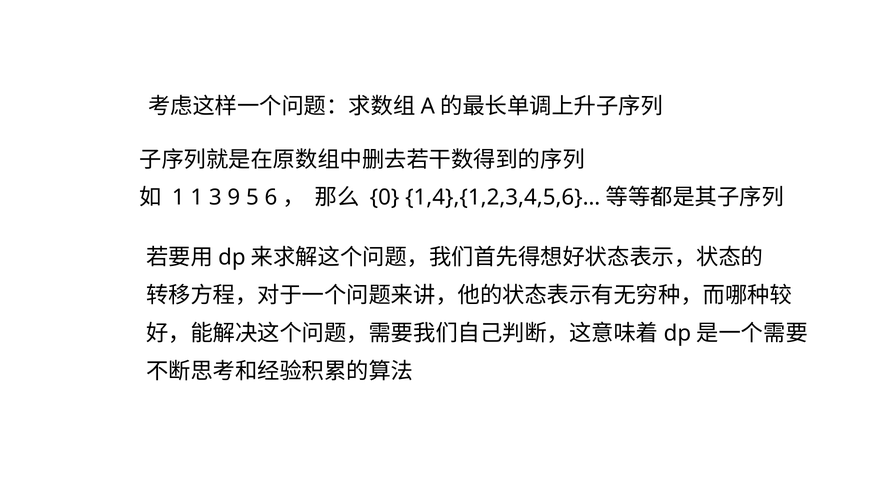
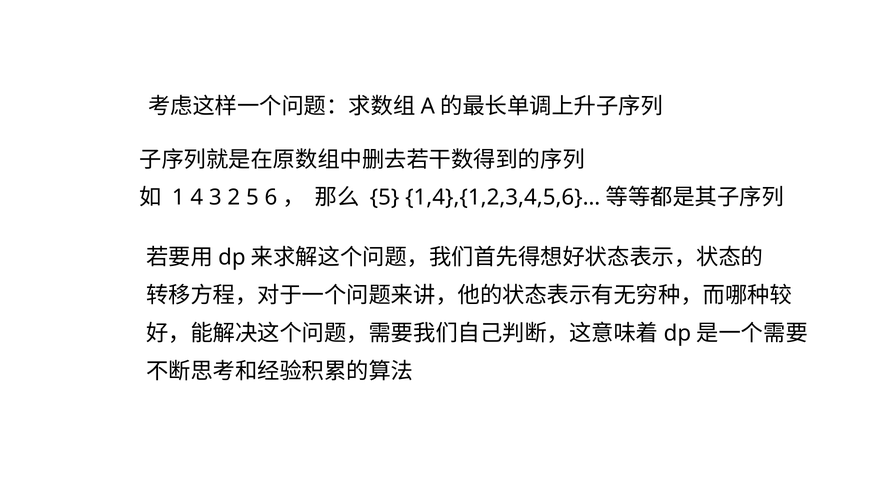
1 1: 1 -> 4 (197, 198)
9: 9 -> 2 (234, 198)
0: 0 -> 5 (385, 198)
